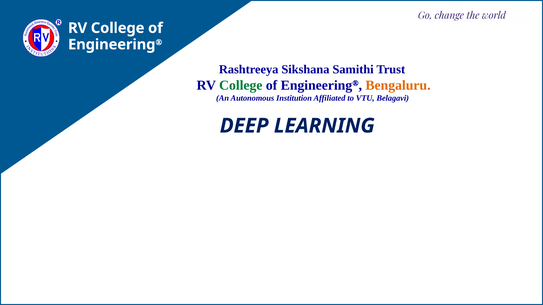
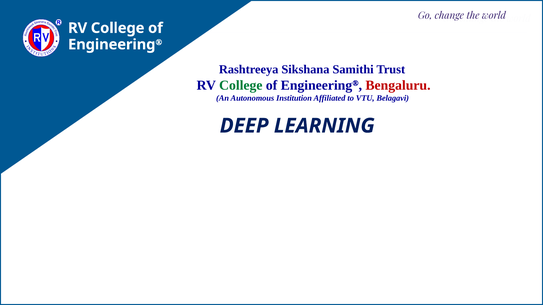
Bengaluru colour: orange -> red (398, 85)
